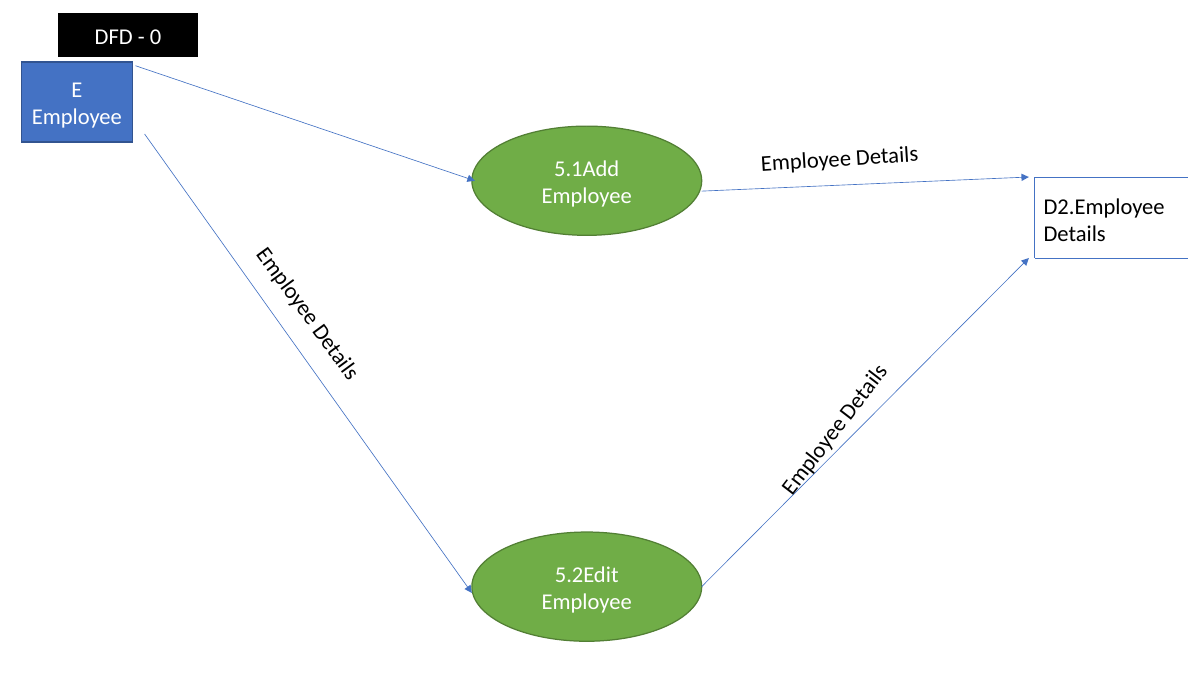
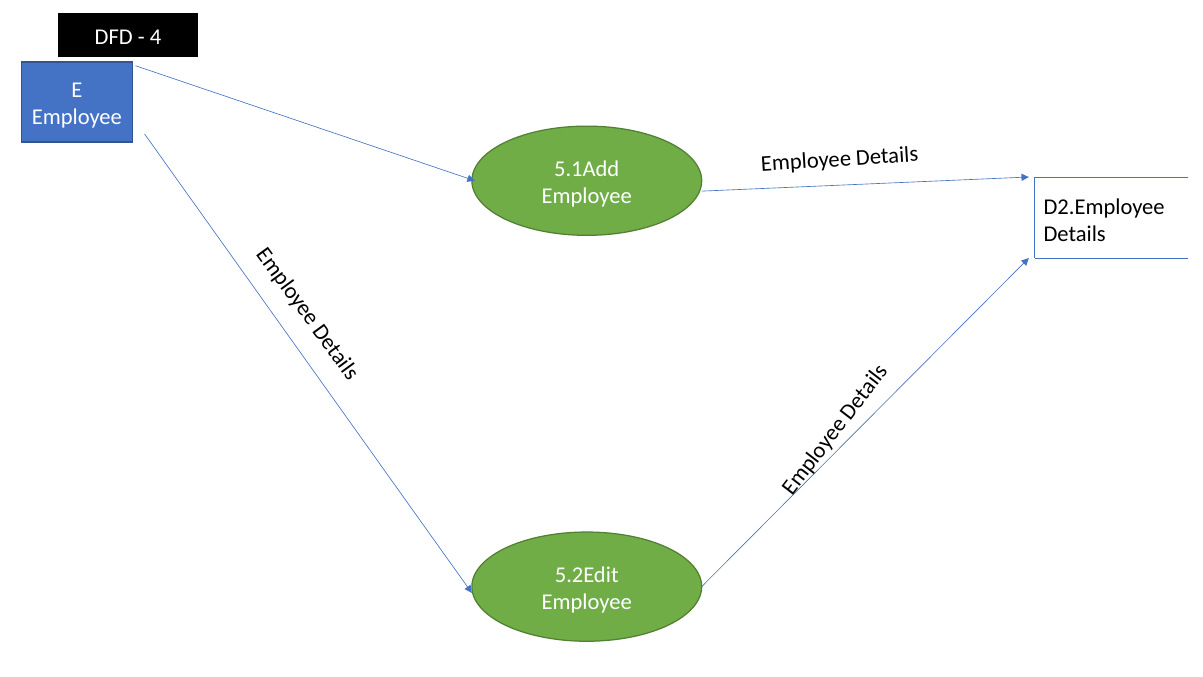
0: 0 -> 4 (156, 37)
